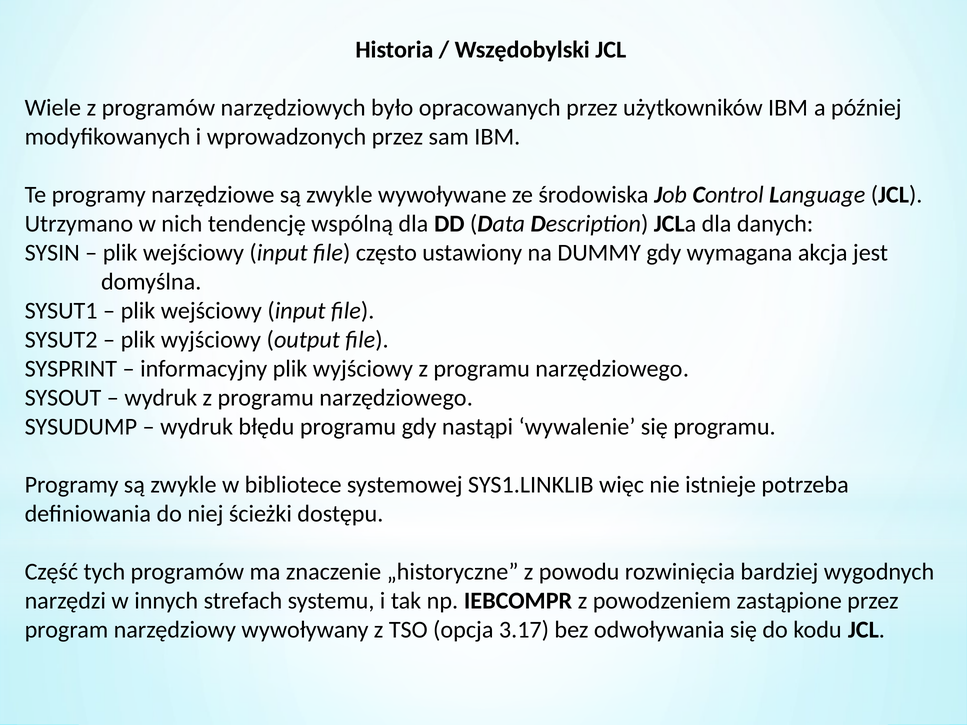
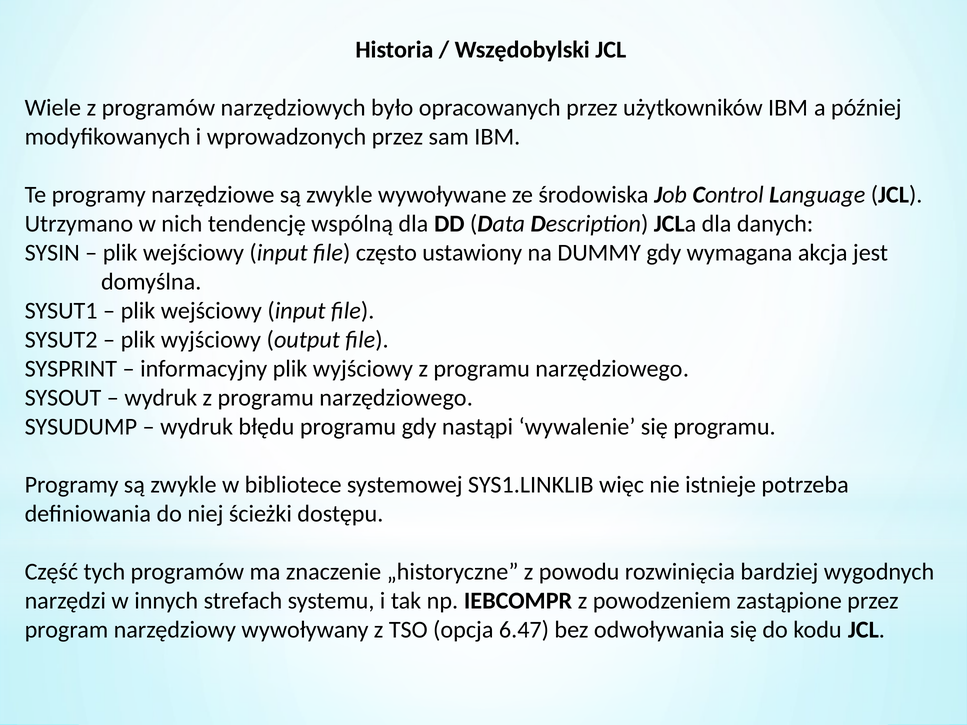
3.17: 3.17 -> 6.47 (524, 630)
